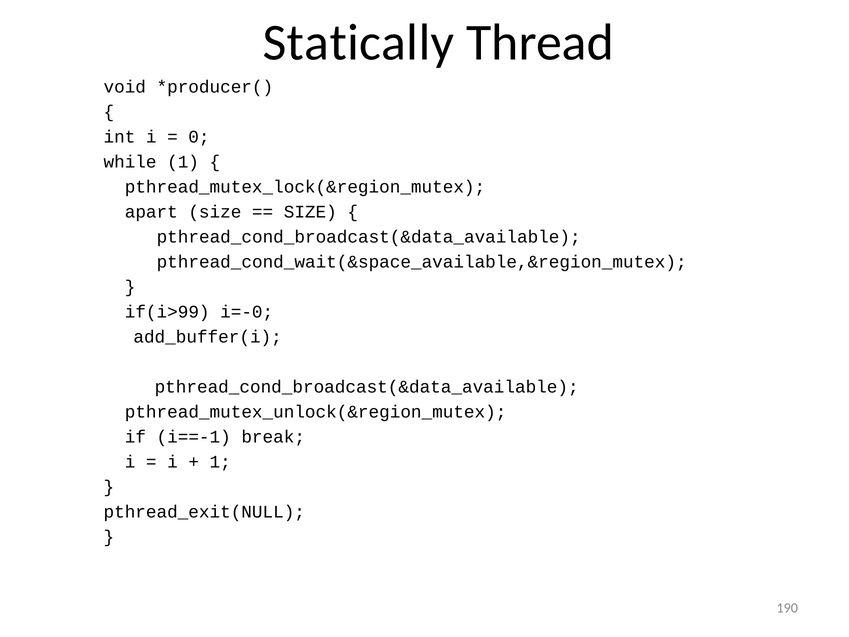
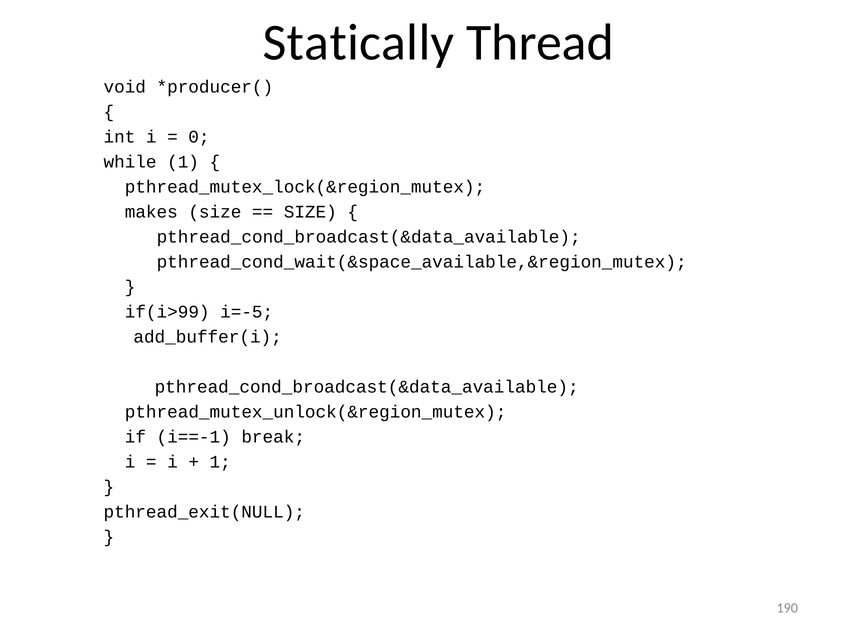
apart: apart -> makes (151, 212)
i=-0: i=-0 -> i=-5 (247, 312)
